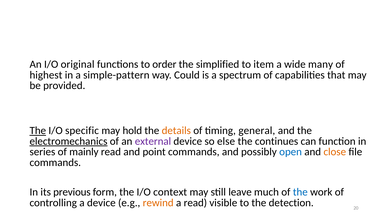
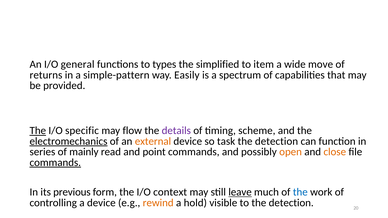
original: original -> general (78, 64)
order: order -> types (164, 64)
many: many -> move (321, 64)
highest: highest -> returns (46, 75)
Could: Could -> Easily (187, 75)
hold: hold -> flow (132, 131)
details colour: orange -> purple (176, 131)
general: general -> scheme (257, 131)
external colour: purple -> orange (153, 141)
else: else -> task (226, 141)
continues: continues -> detection (277, 141)
open colour: blue -> orange (291, 152)
commands underline: none -> present (55, 163)
leave underline: none -> present (240, 192)
a read: read -> hold (195, 203)
